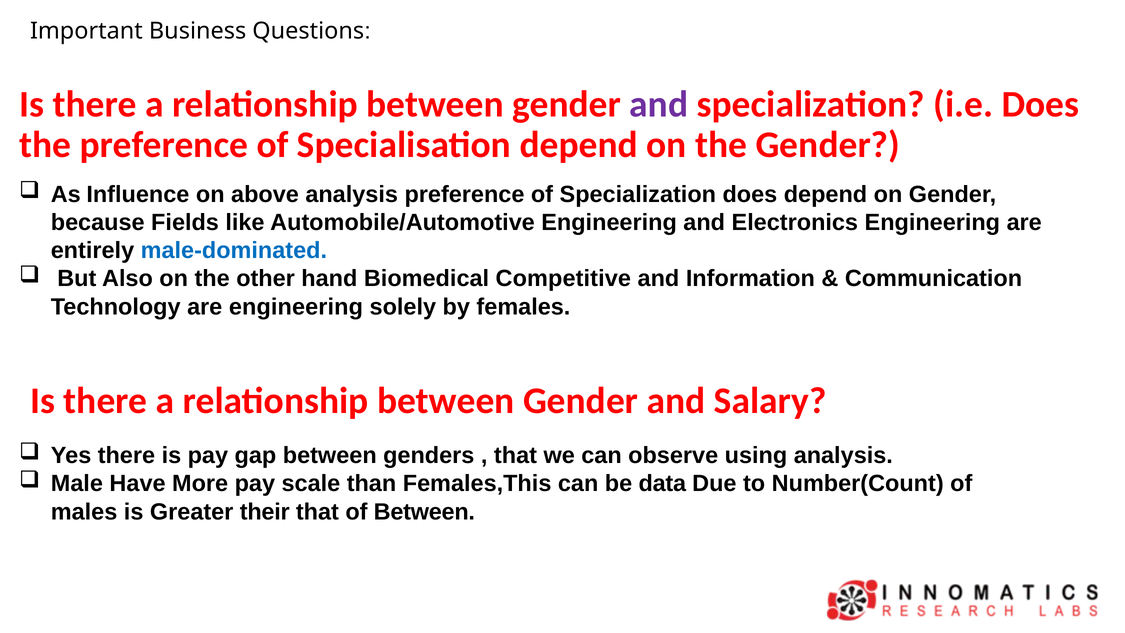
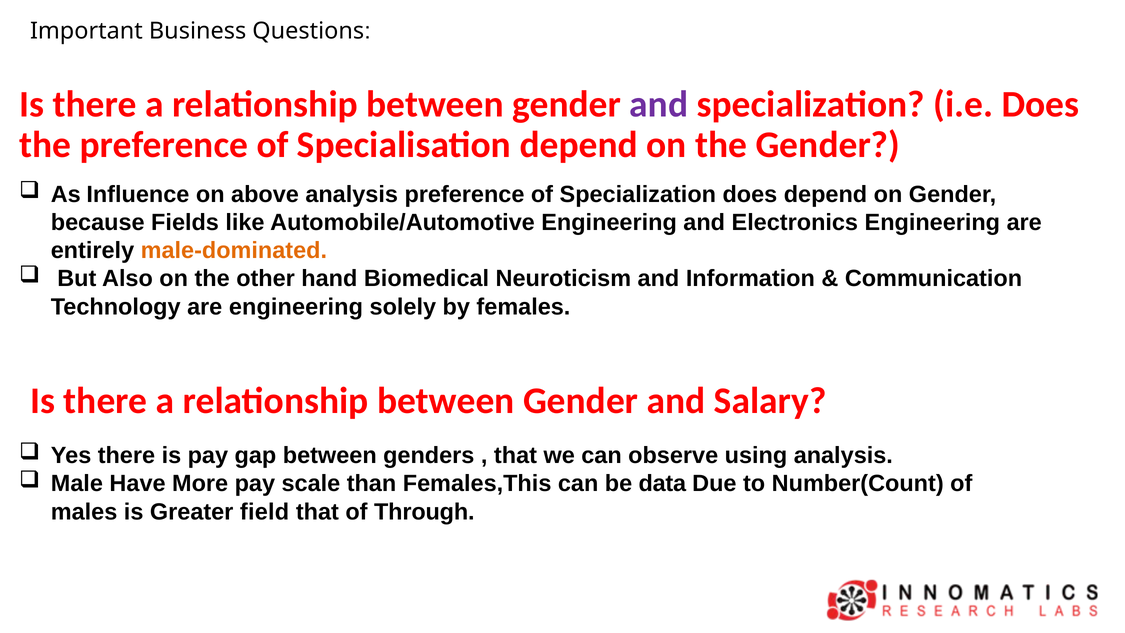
male-dominated colour: blue -> orange (234, 251)
Competitive: Competitive -> Neuroticism (563, 279)
their: their -> field (265, 512)
of Between: Between -> Through (424, 512)
